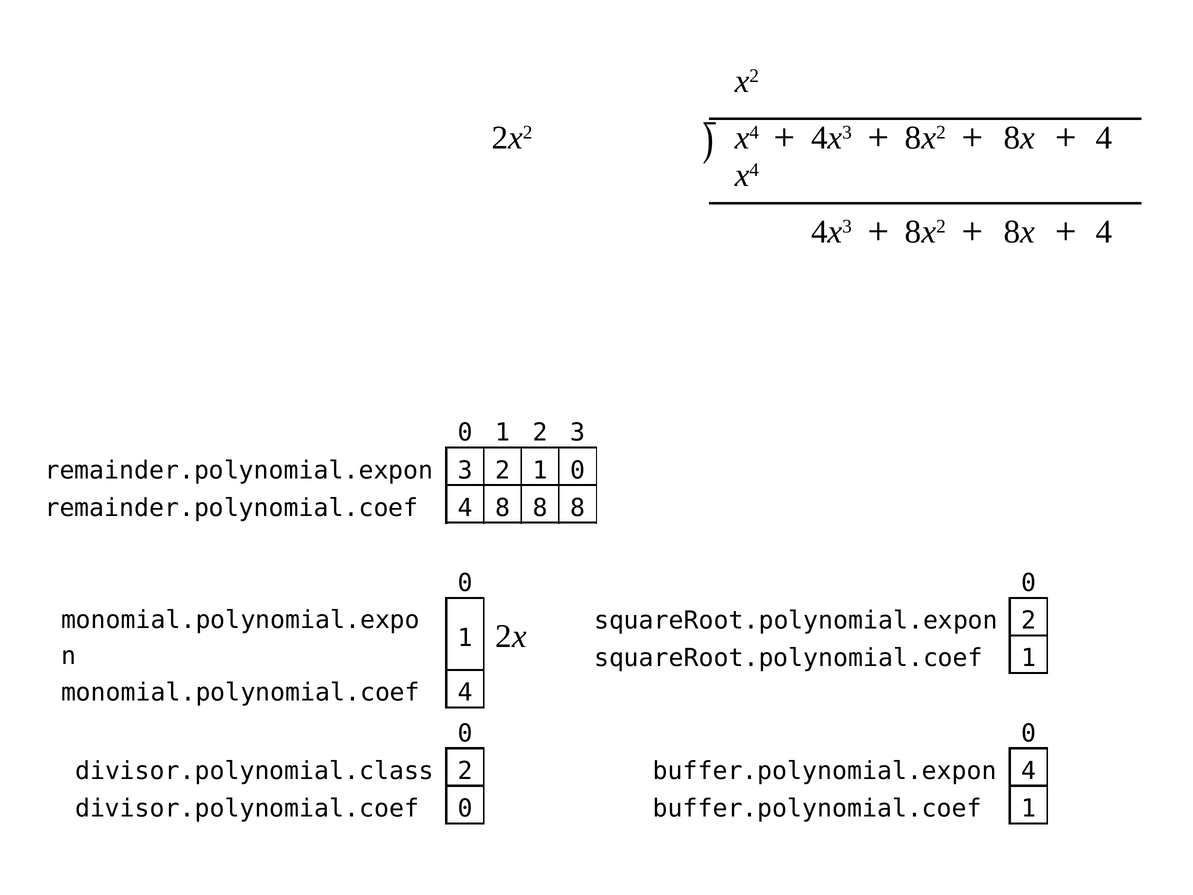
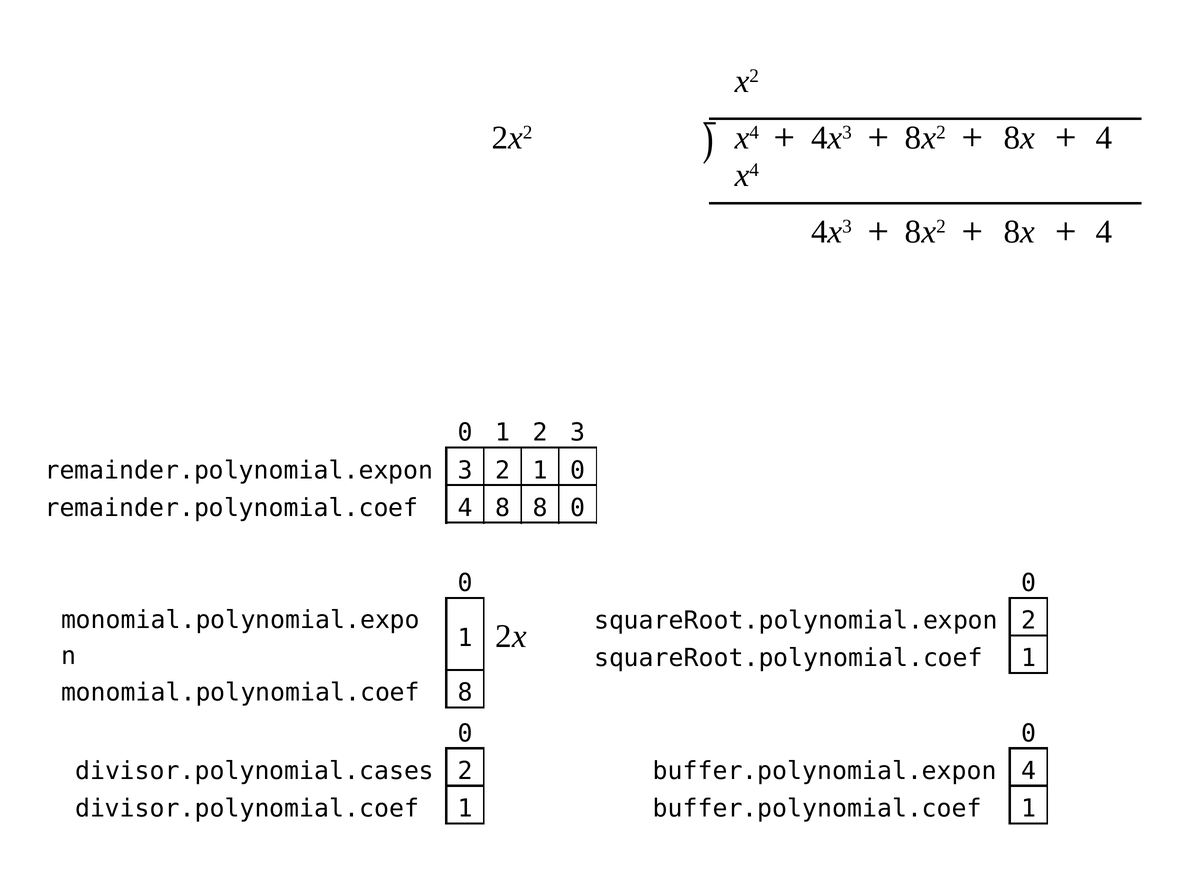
8 8 8: 8 -> 0 (578, 508)
monomial.polynomial.coef 4: 4 -> 8 (465, 693)
divisor.polynomial.class: divisor.polynomial.class -> divisor.polynomial.cases (255, 771)
divisor.polynomial.coef 0: 0 -> 1 (465, 808)
